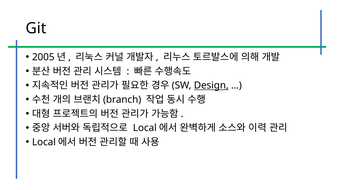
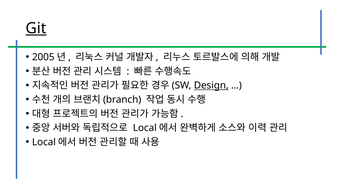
Git underline: none -> present (36, 28)
